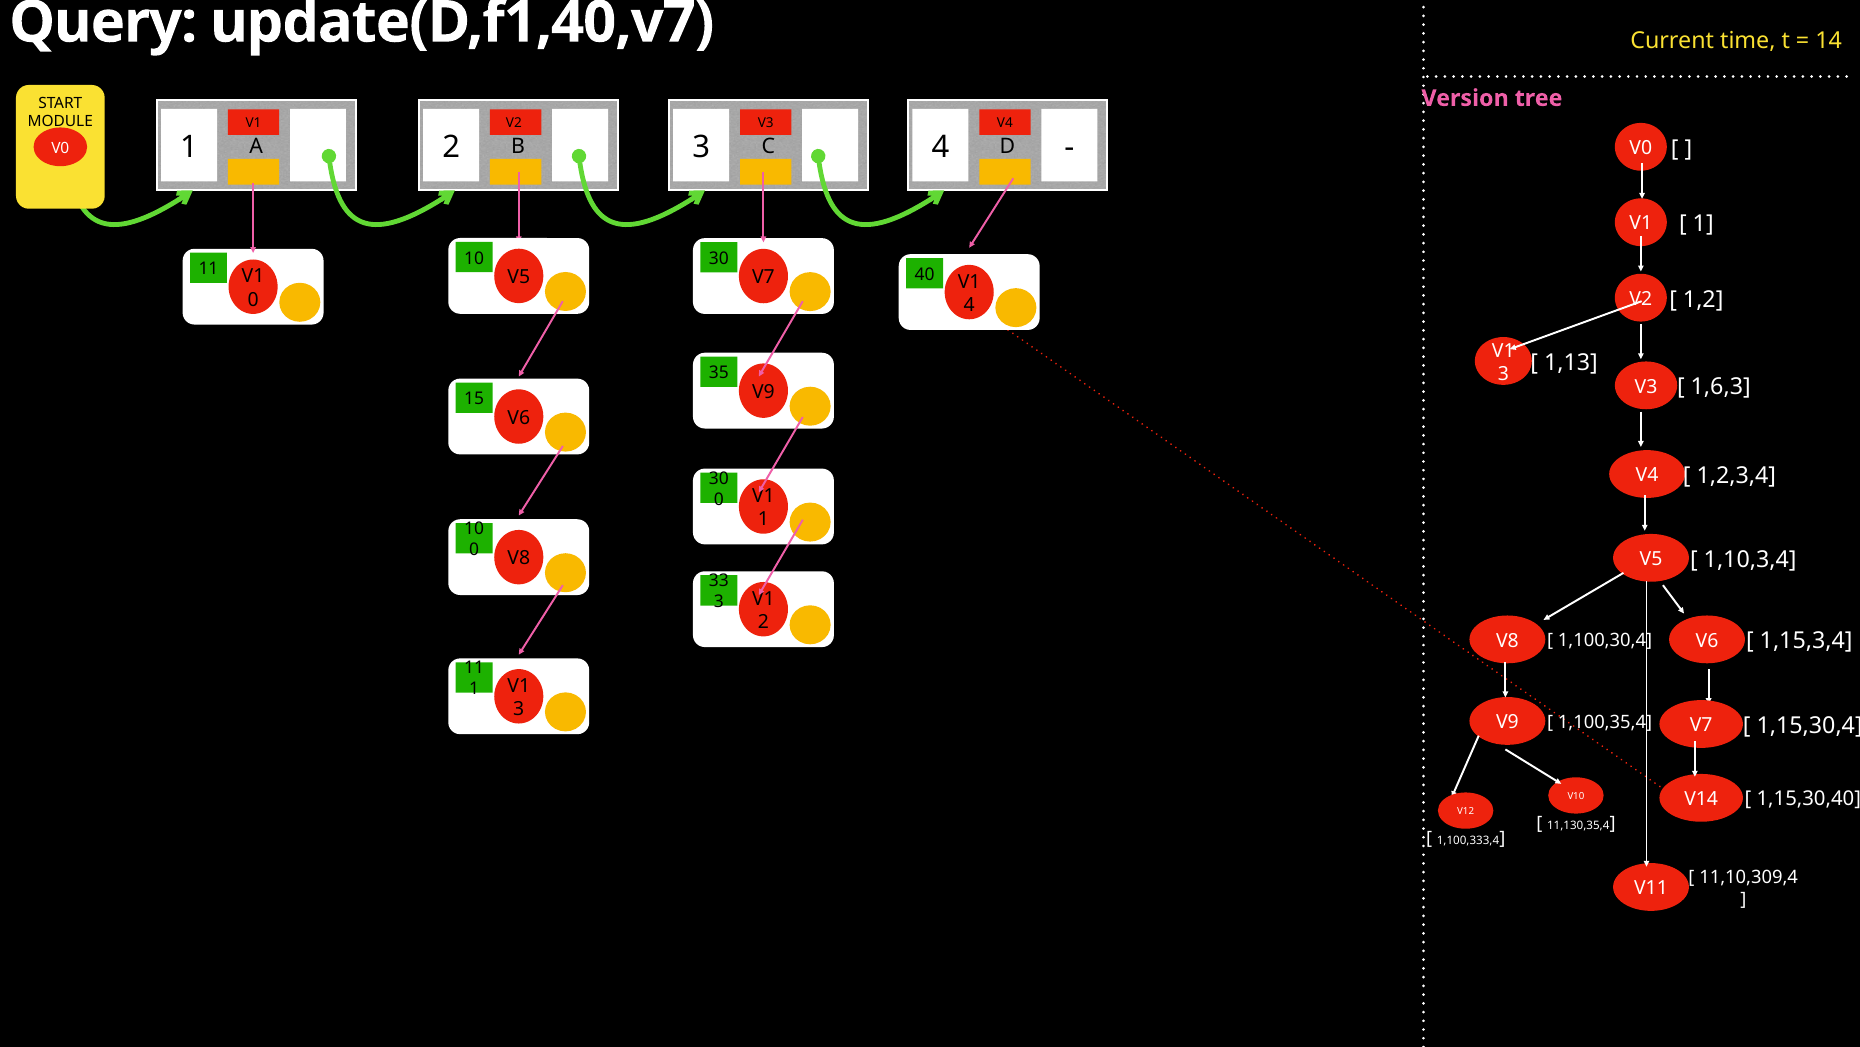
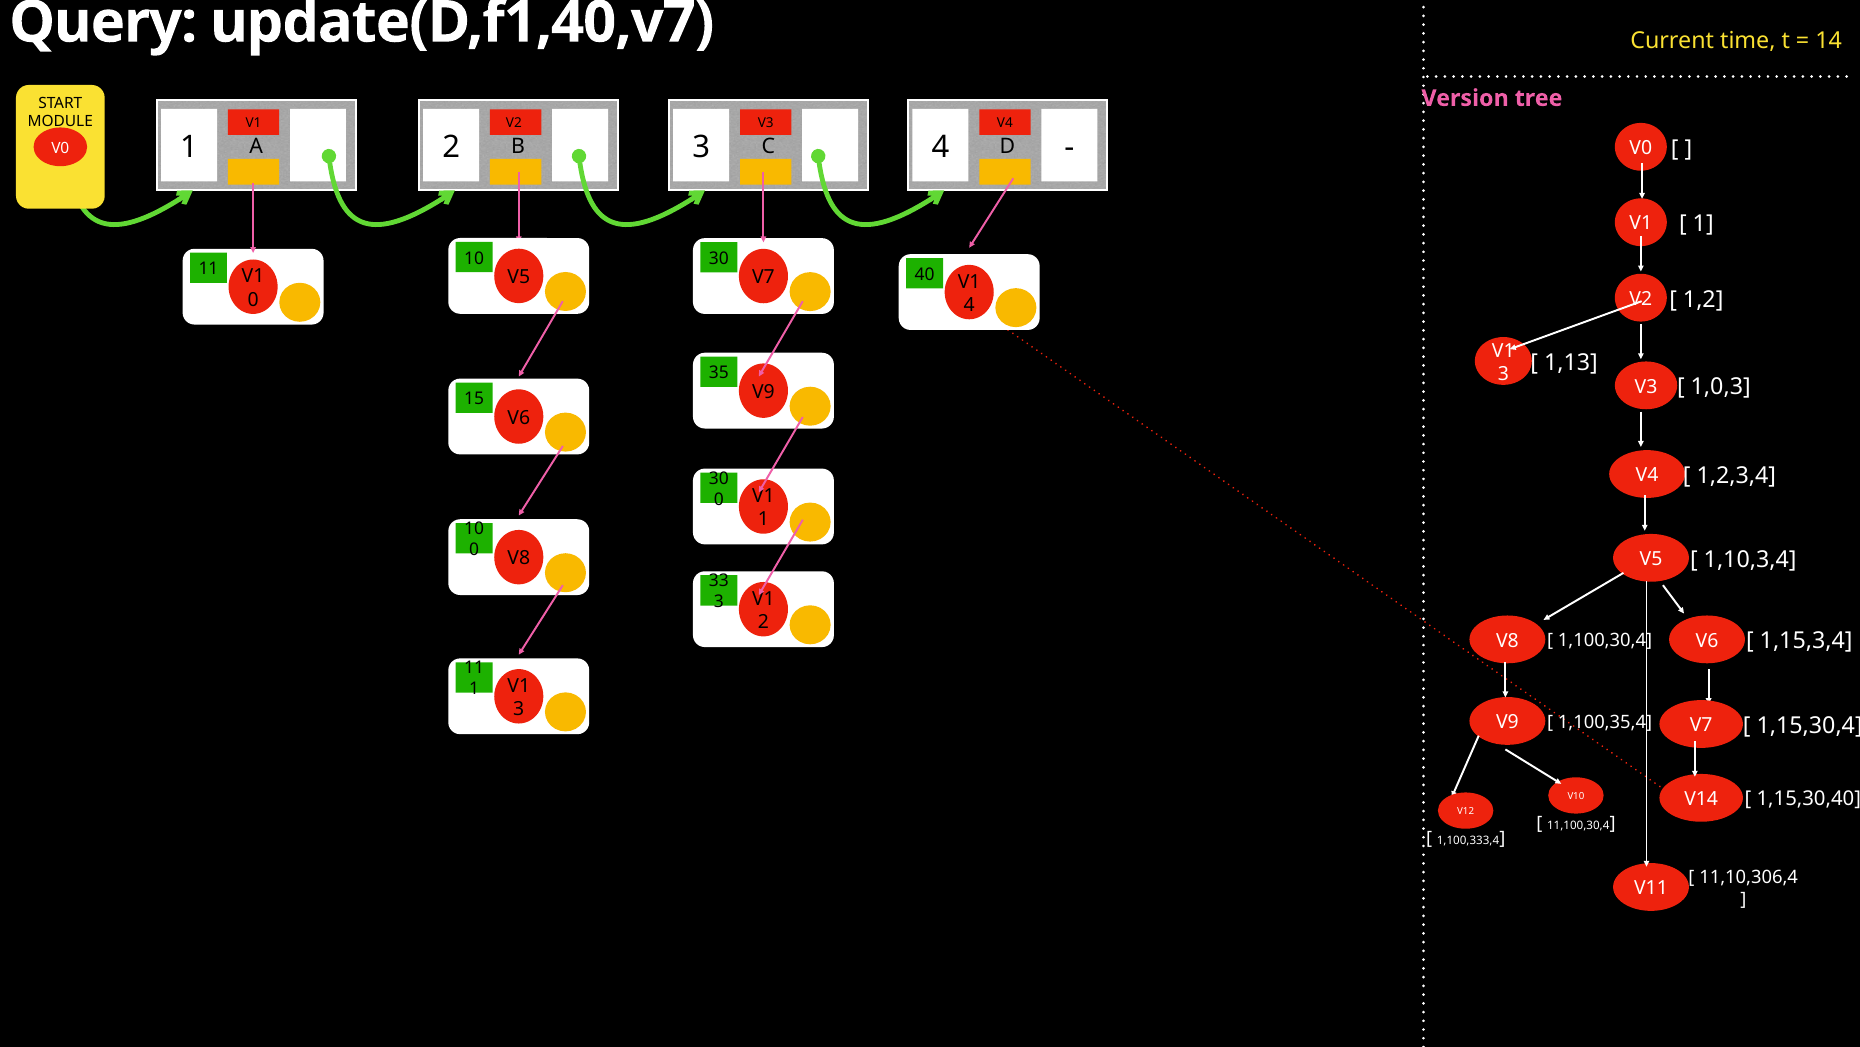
1,6,3: 1,6,3 -> 1,0,3 (1721, 387)
11,130,35,4: 11,130,35,4 -> 11,100,30,4 (1578, 825)
11,10,309,4: 11,10,309,4 -> 11,10,306,4 (1749, 877)
